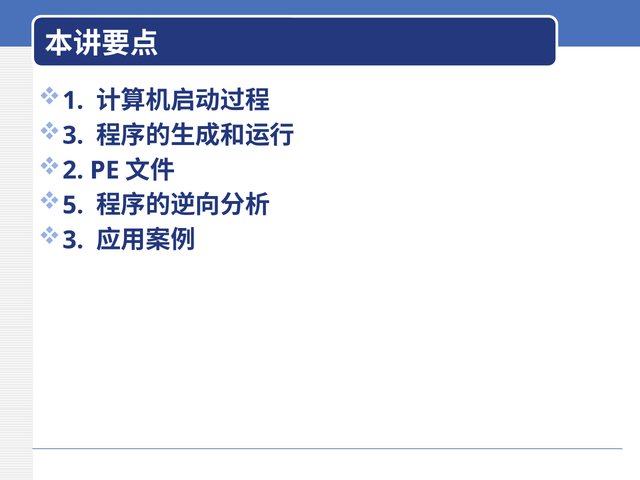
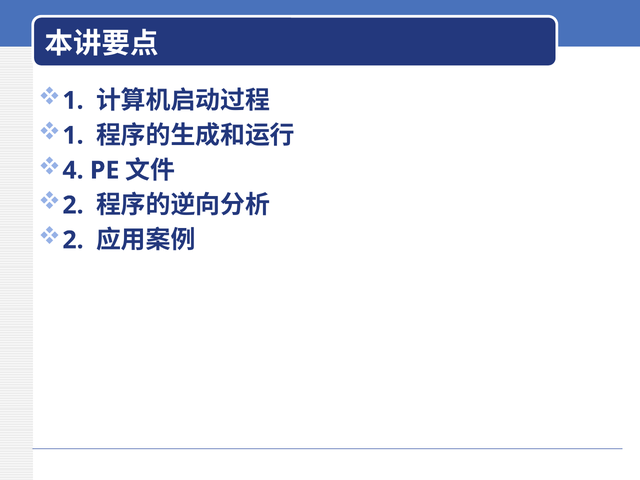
3: 3 -> 1 (73, 135)
2: 2 -> 4 (73, 170)
5: 5 -> 2 (73, 205)
3: 3 -> 2 (73, 240)
